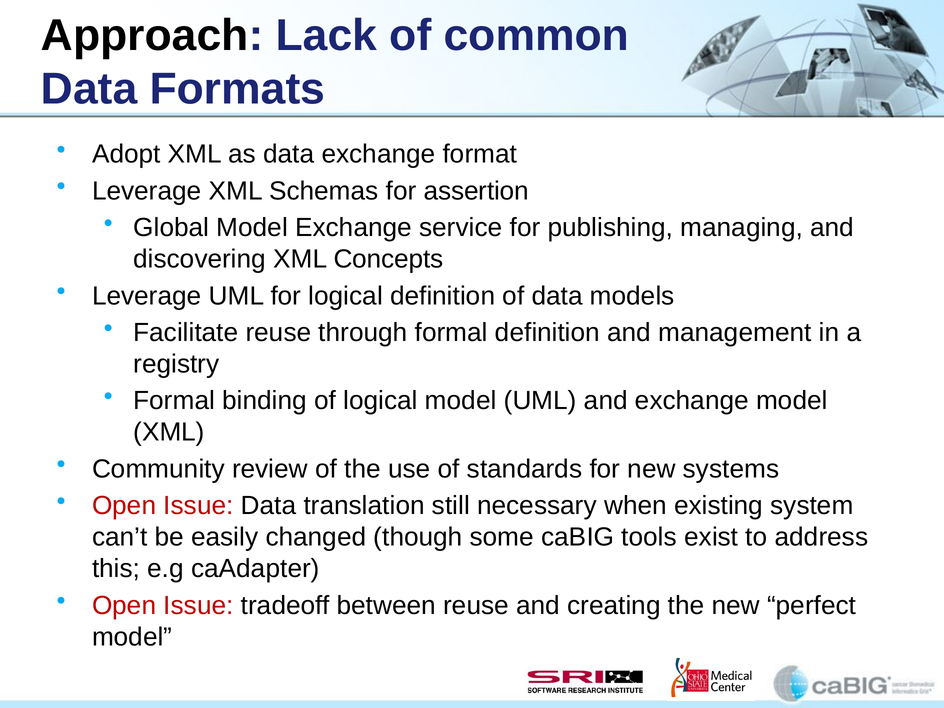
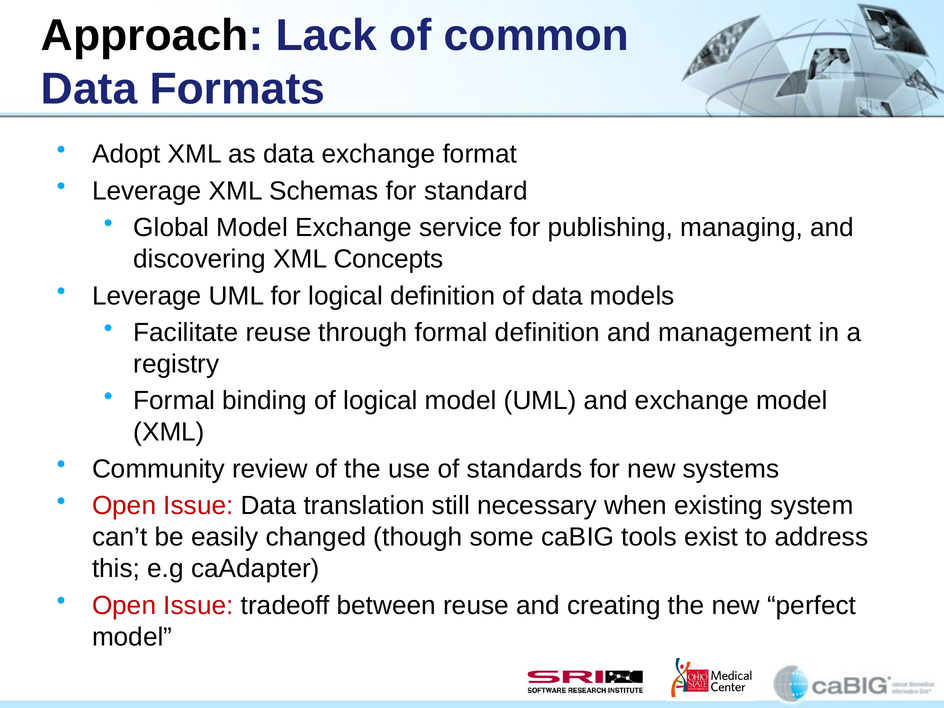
assertion: assertion -> standard (476, 191)
